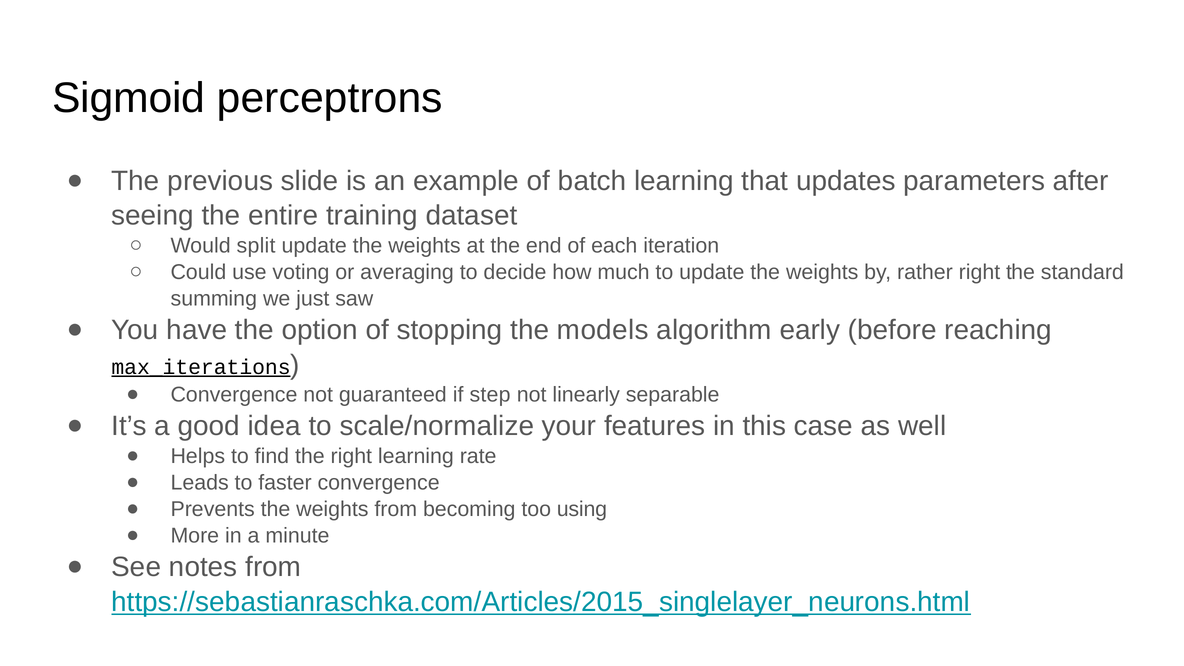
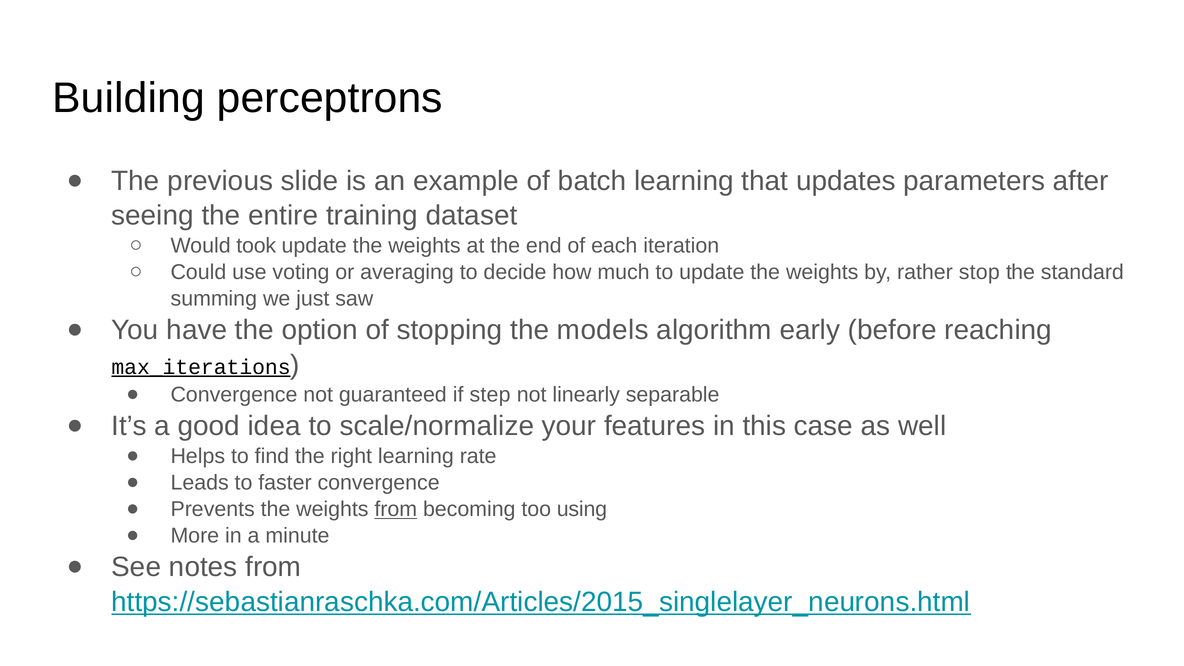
Sigmoid: Sigmoid -> Building (129, 98)
split: split -> took (256, 246)
rather right: right -> stop (979, 272)
from underline: none -> present (396, 509)
